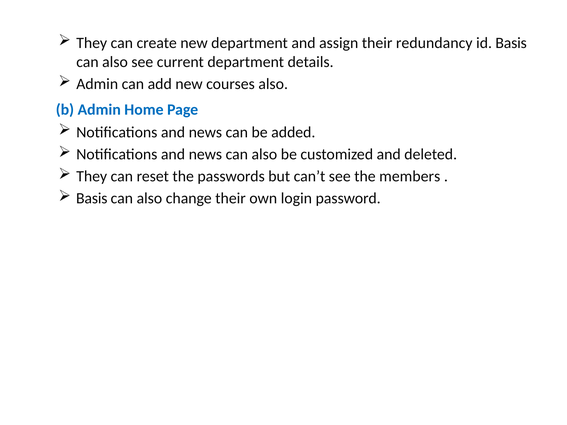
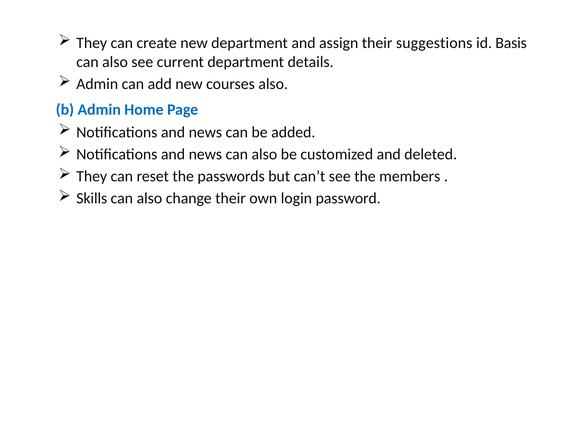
redundancy: redundancy -> suggestions (434, 43)
Basis: Basis -> Skills (92, 199)
